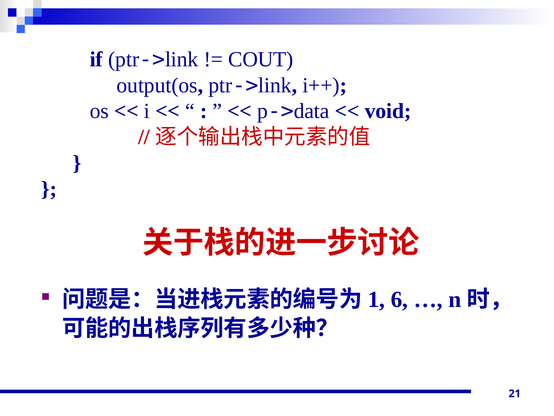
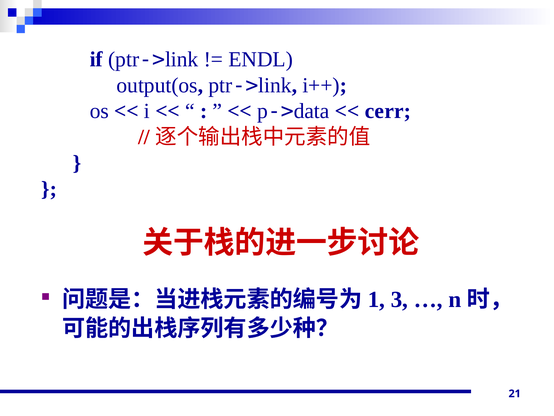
COUT: COUT -> ENDL (261, 59)
void: void -> cerr (388, 111)
6: 6 -> 3 (399, 299)
